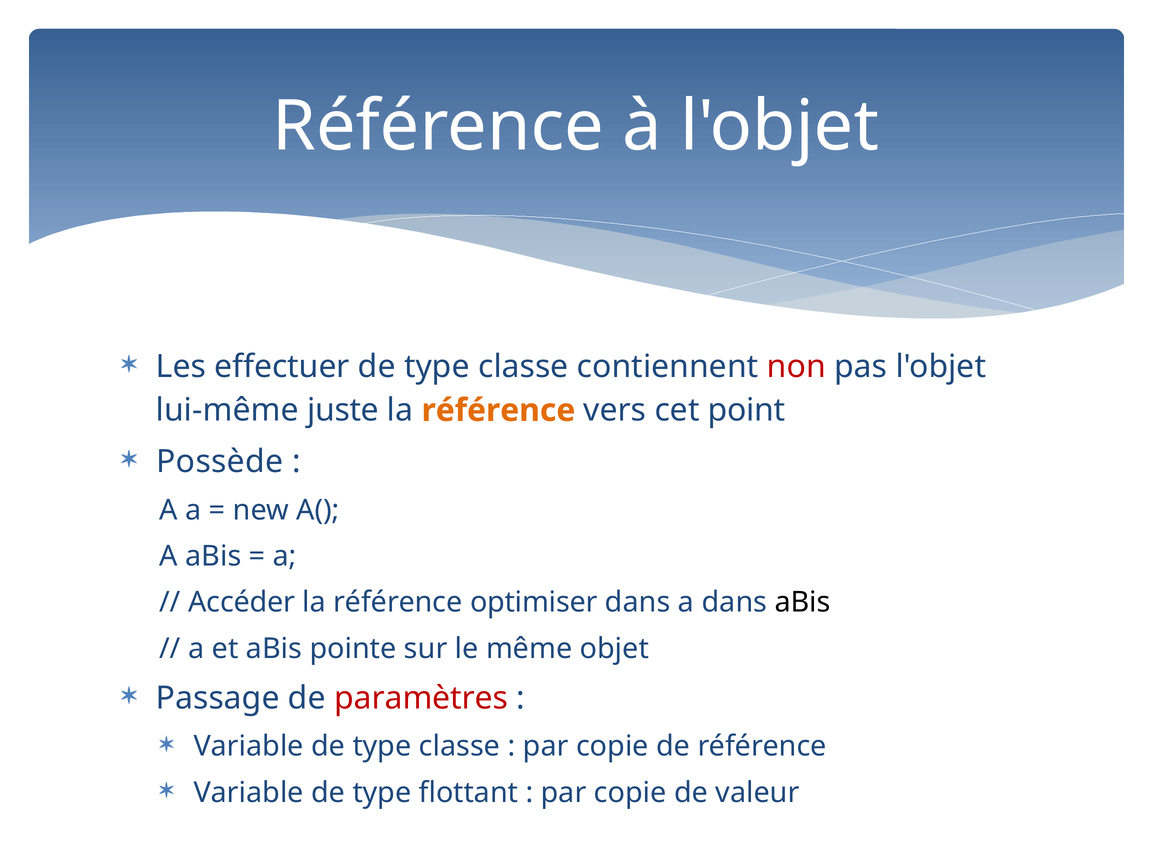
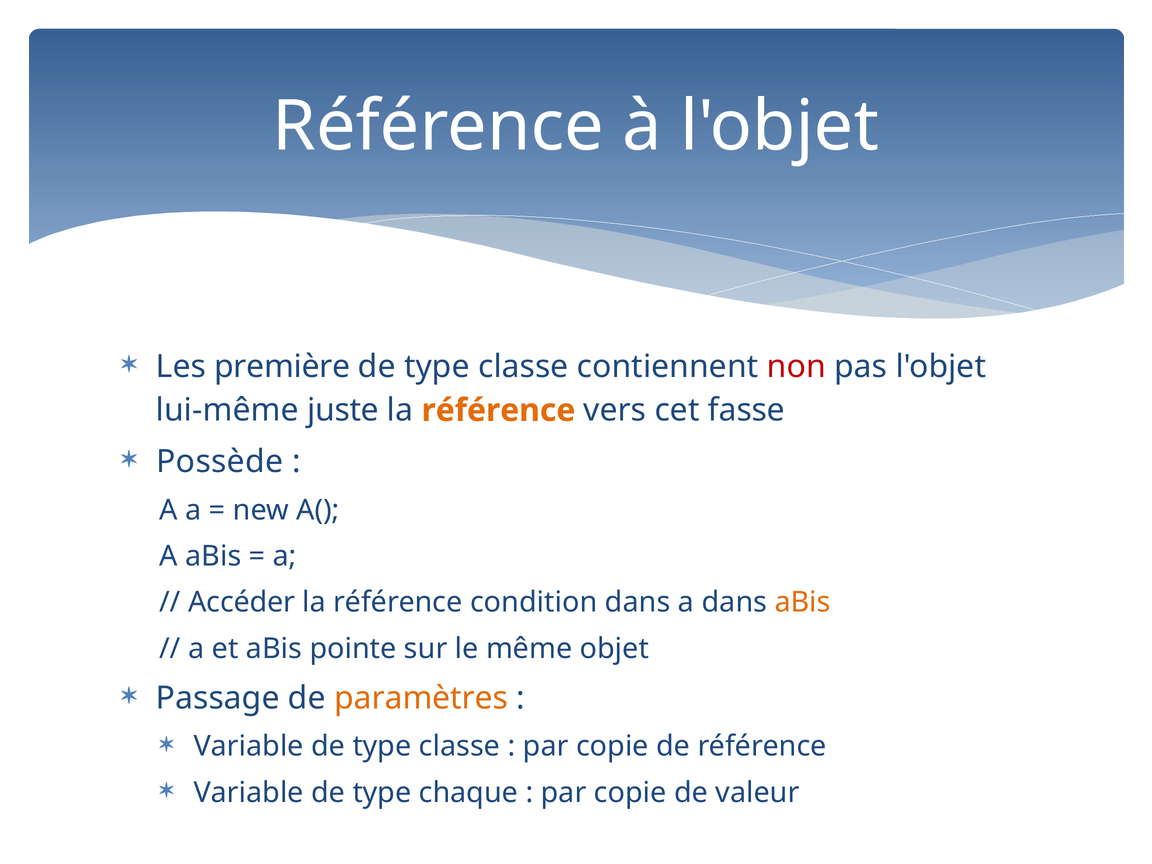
effectuer: effectuer -> première (282, 367)
point: point -> fasse (746, 410)
optimiser: optimiser -> condition (534, 602)
aBis colour: black -> orange (803, 602)
paramètres colour: red -> orange (421, 698)
flottant: flottant -> chaque (469, 793)
